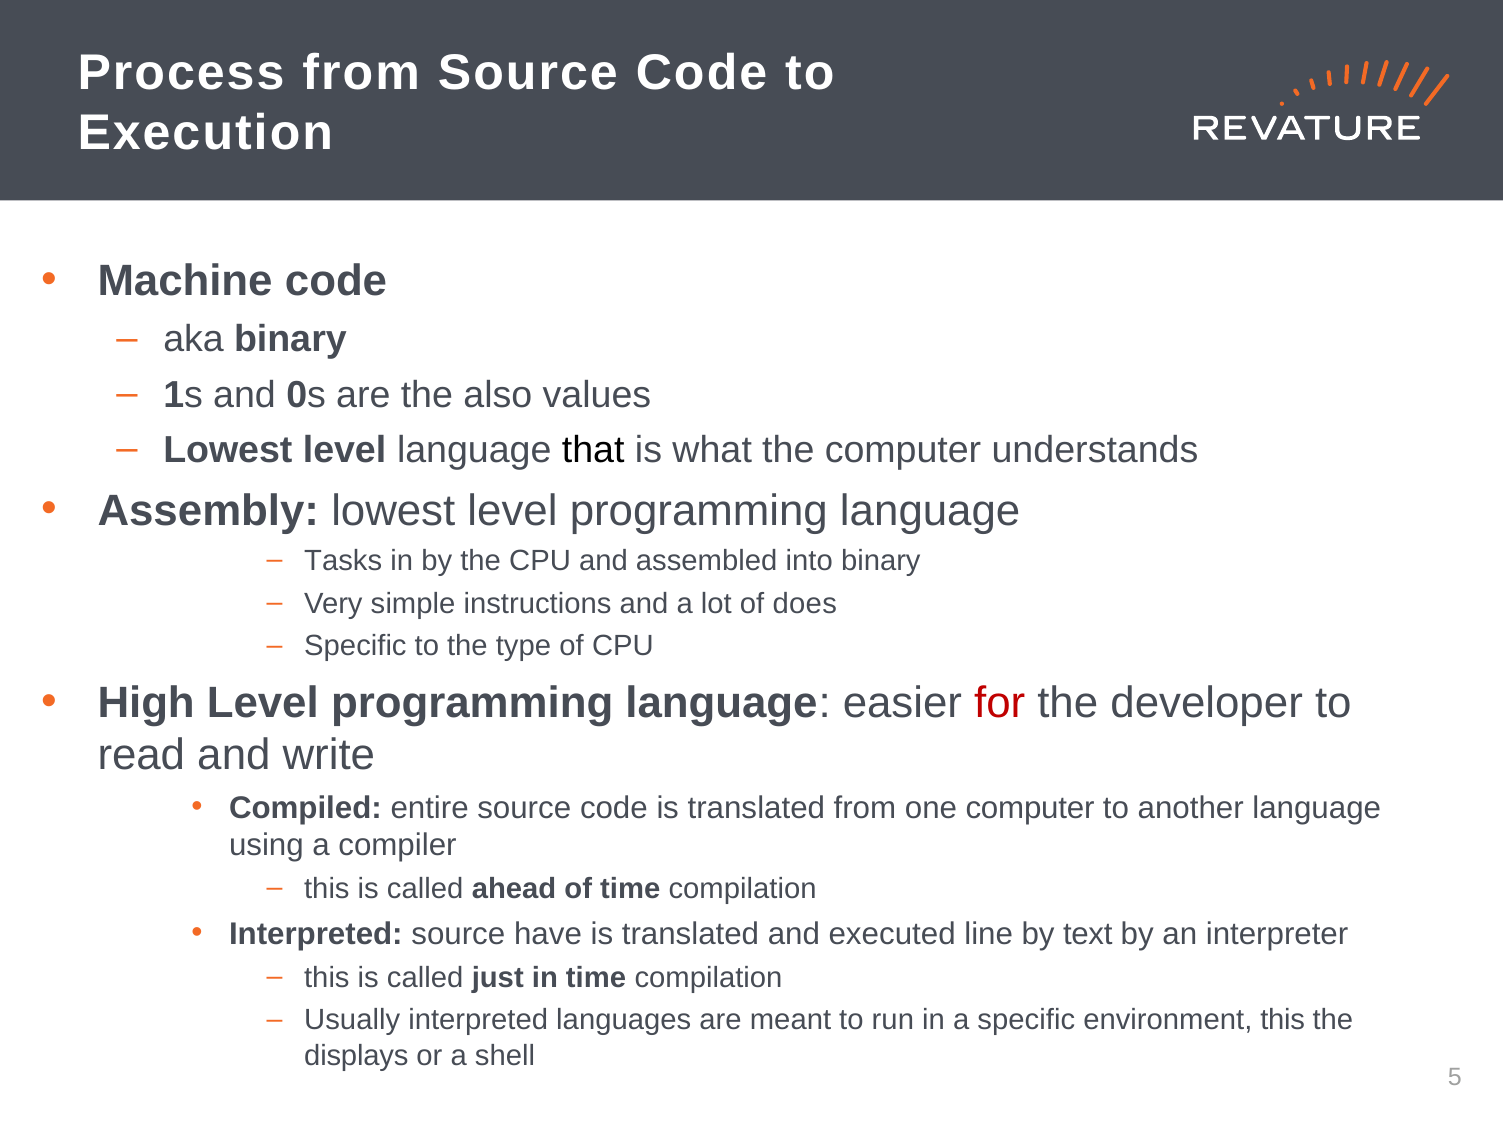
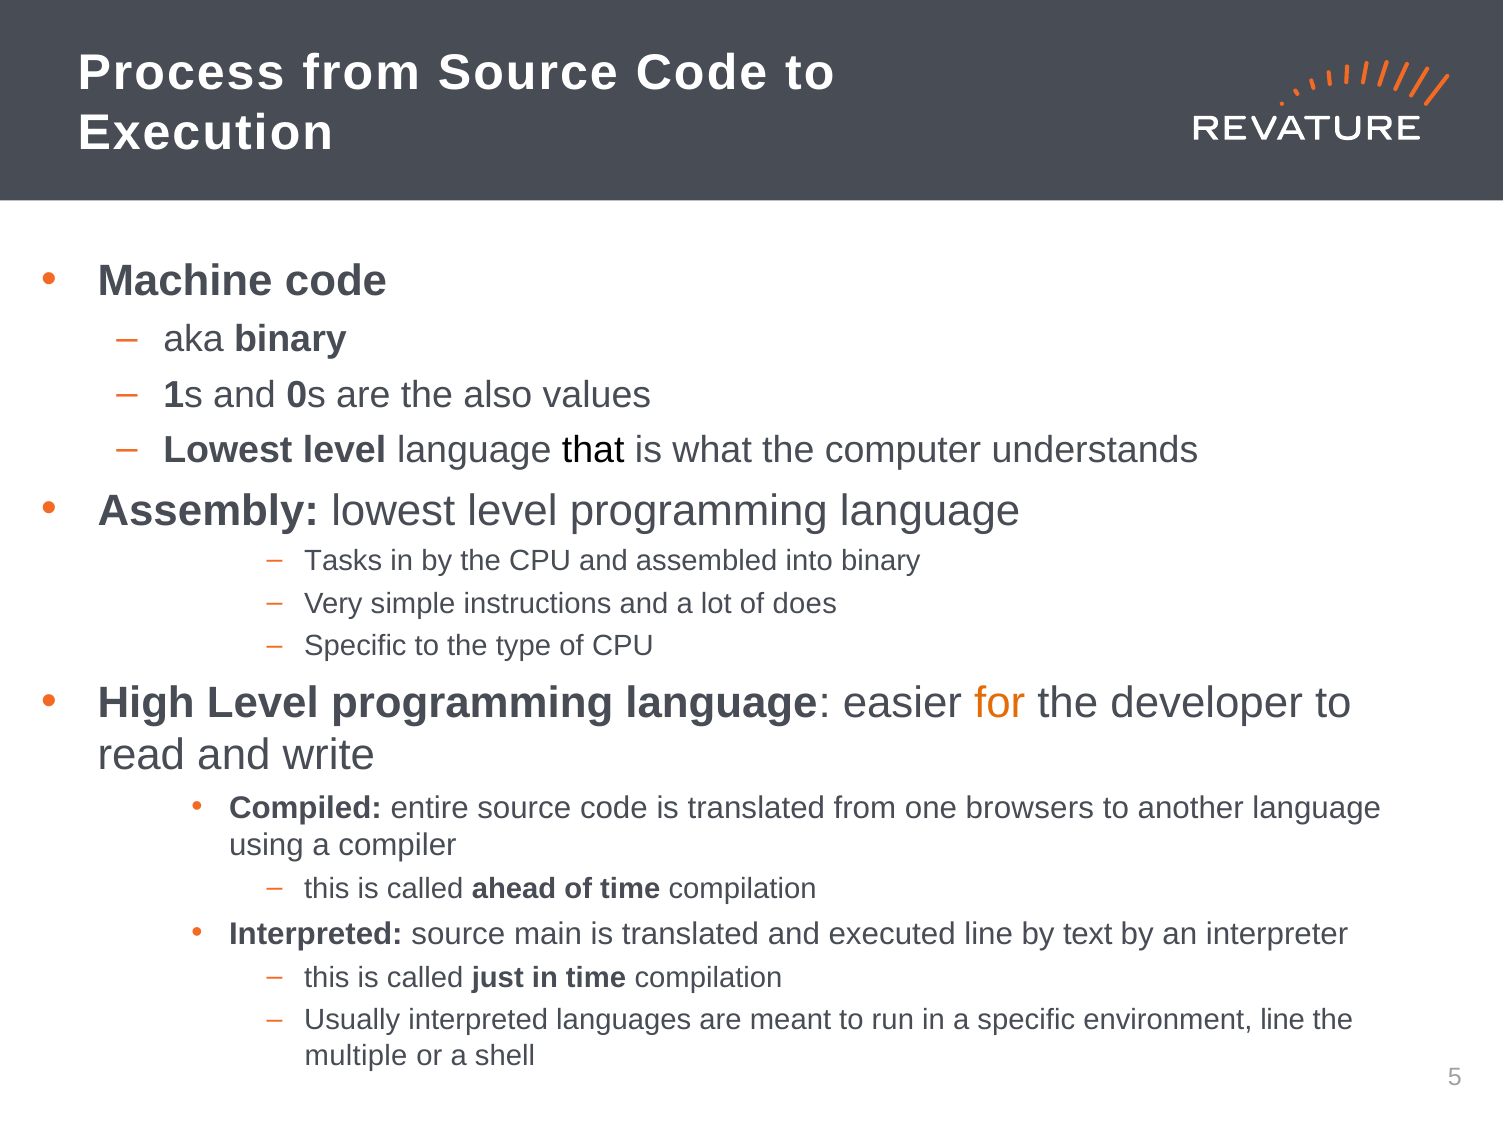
for colour: red -> orange (1000, 703)
one computer: computer -> browsers (1030, 808)
have: have -> main (548, 934)
environment this: this -> line (1283, 1020)
displays: displays -> multiple (356, 1056)
